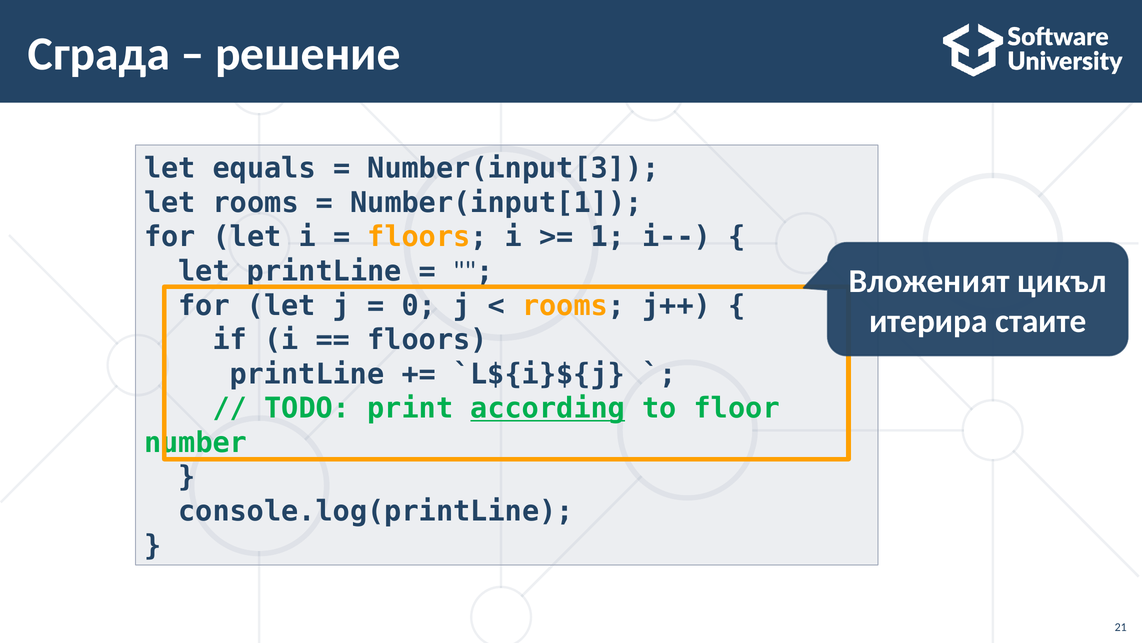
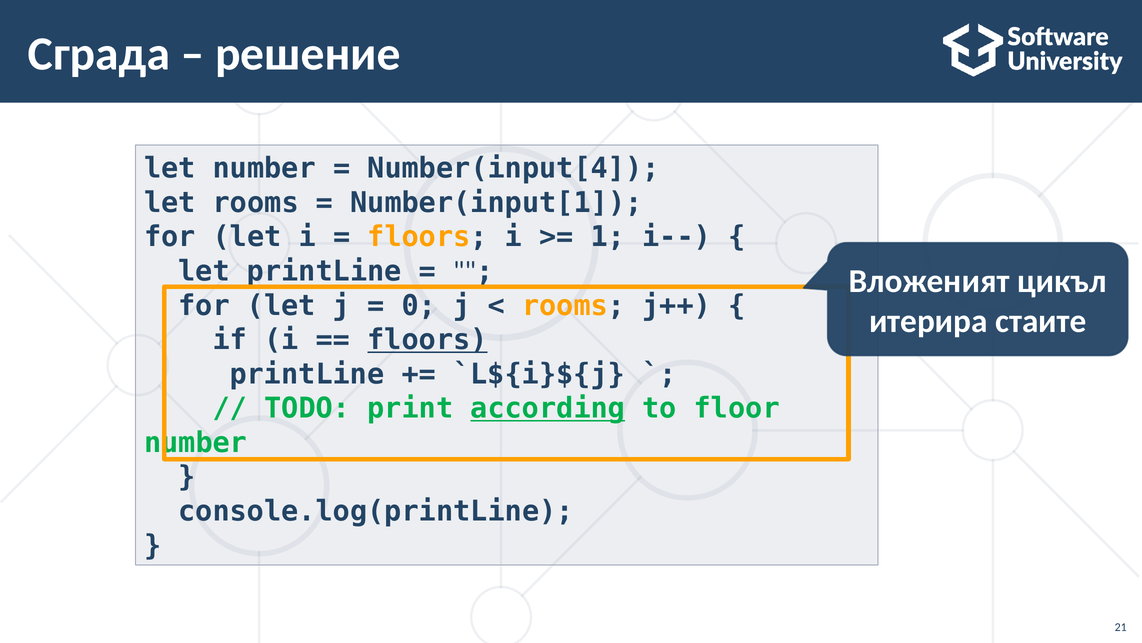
let equals: equals -> number (264, 168)
Number(input[3: Number(input[3 -> Number(input[4 (513, 168)
floors underline: none -> present (427, 340)
